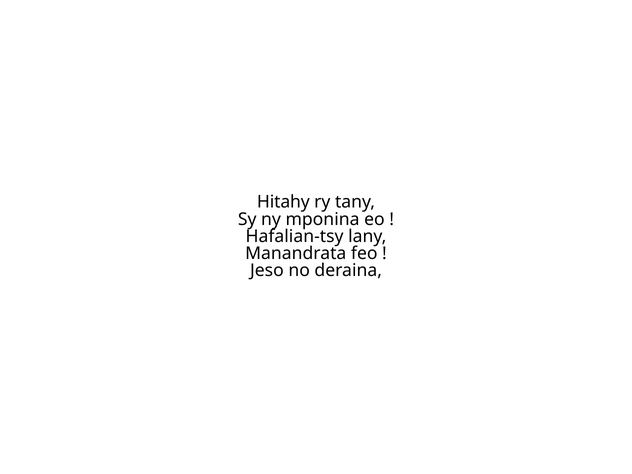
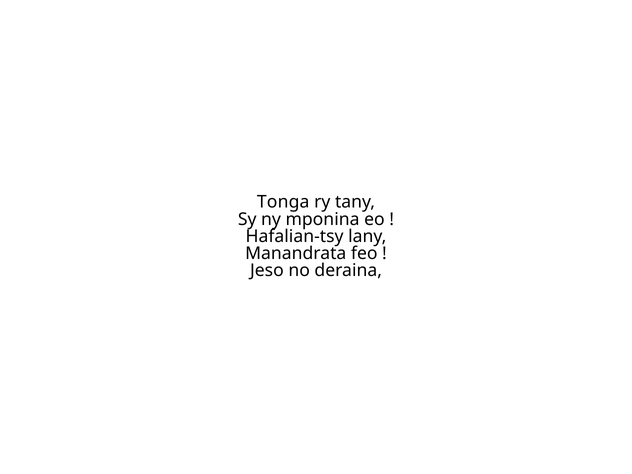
Hitahy: Hitahy -> Tonga (283, 202)
